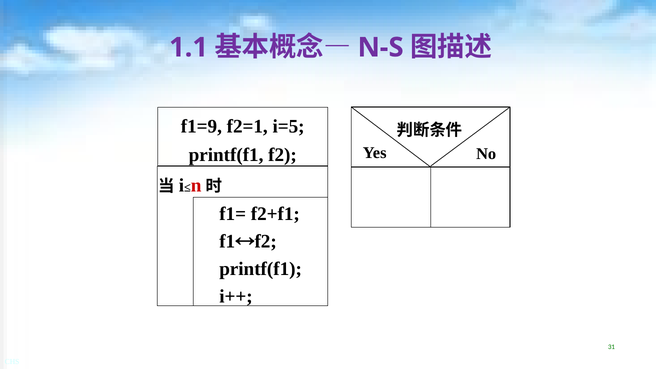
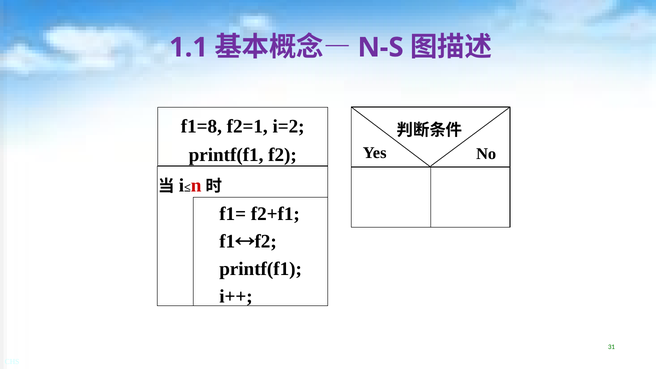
f1=9: f1=9 -> f1=8 (201, 126)
i=5: i=5 -> i=2 (289, 126)
